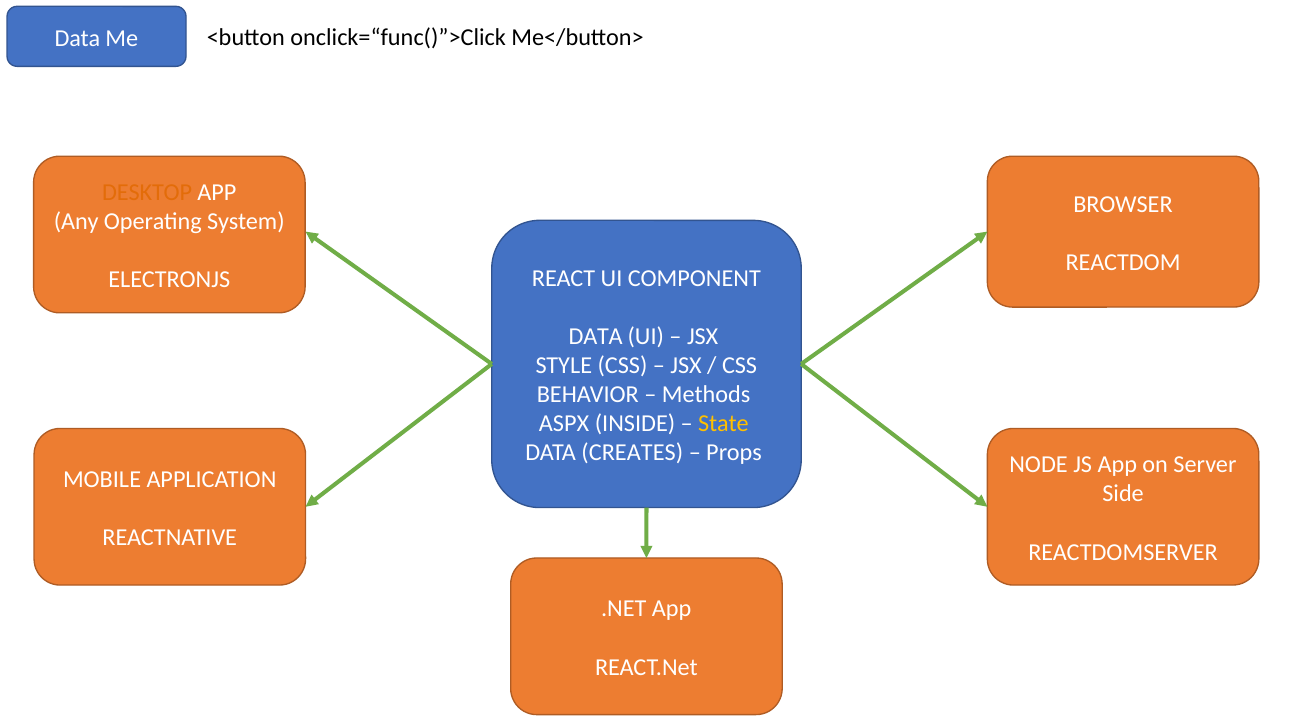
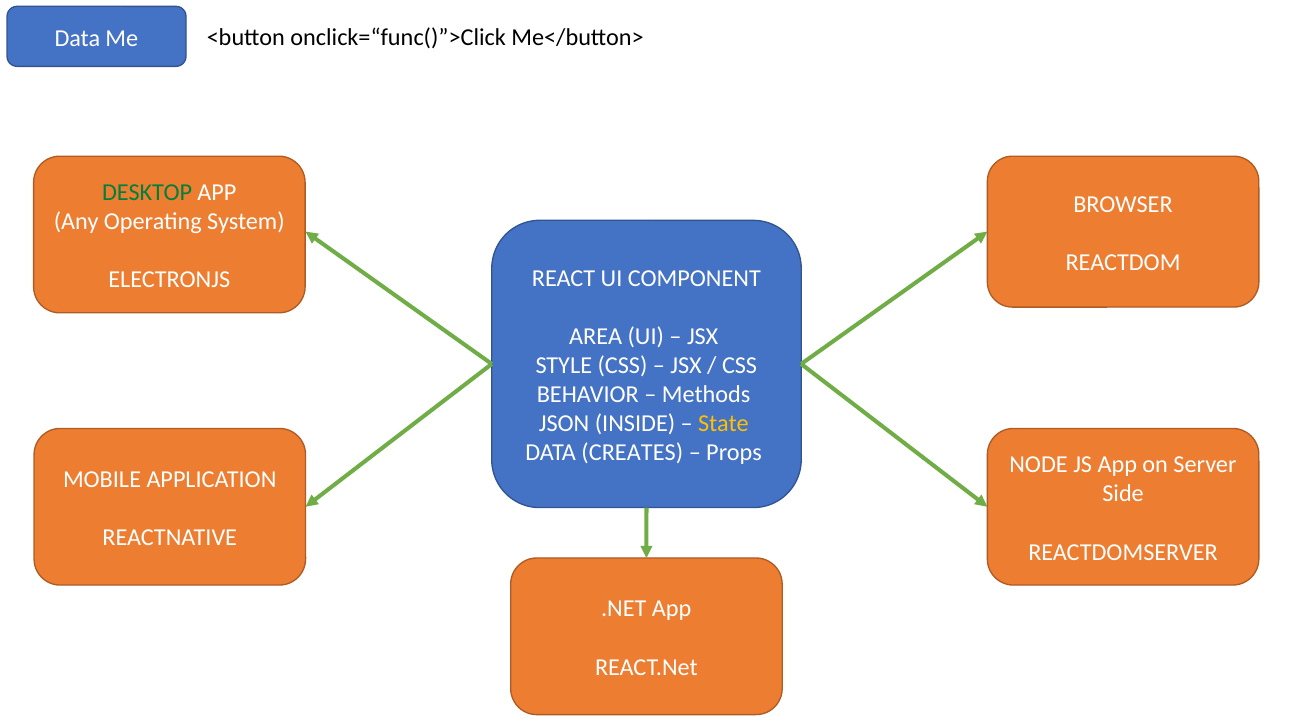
DESKTOP colour: orange -> green (147, 192)
DATA: DATA -> AREA (596, 336)
ASPX: ASPX -> JSON (564, 423)
